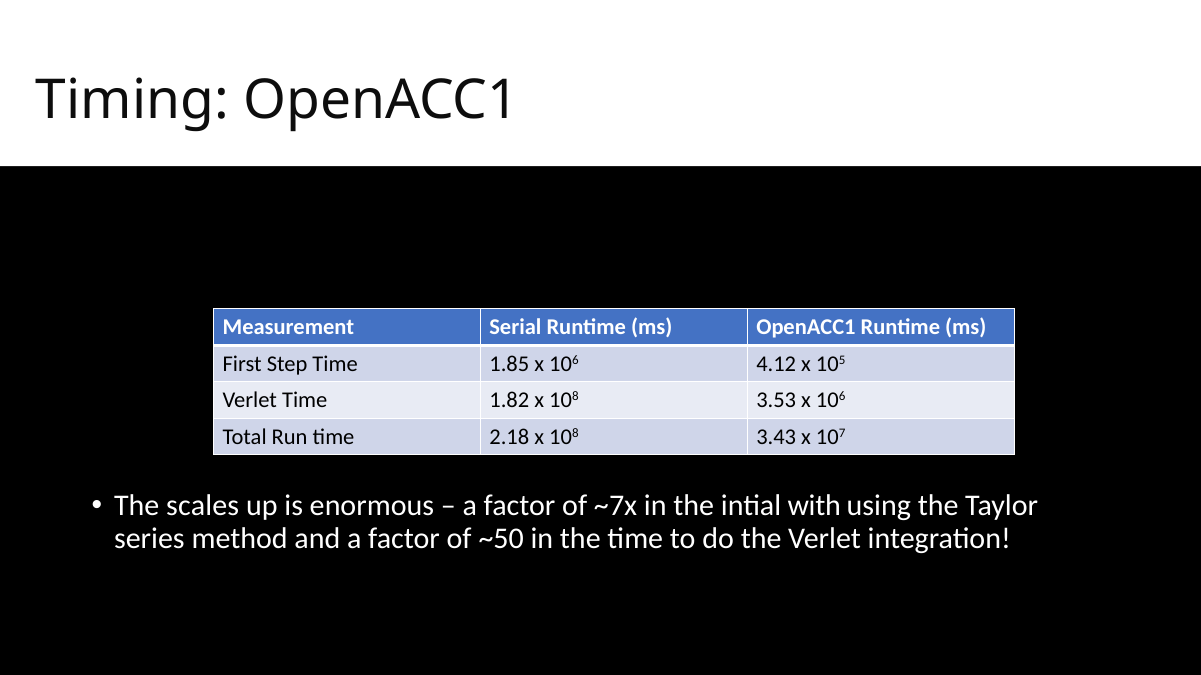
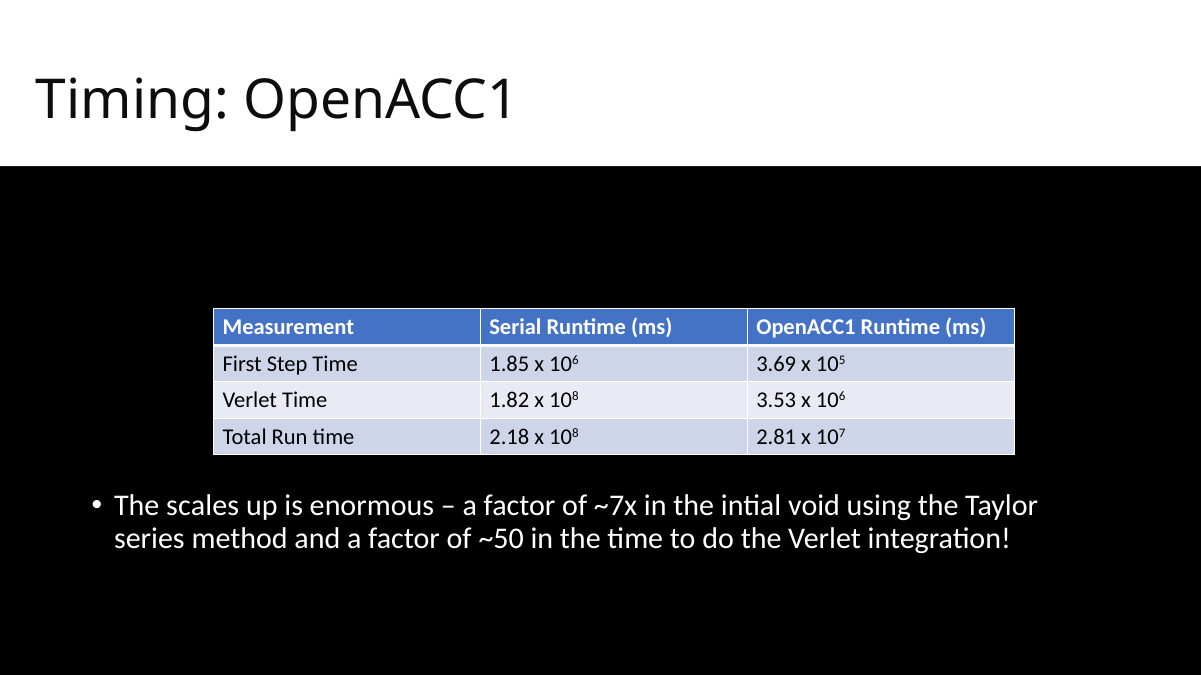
4.12: 4.12 -> 3.69 (776, 364)
3.43: 3.43 -> 2.81 (776, 437)
with: with -> void (814, 506)
